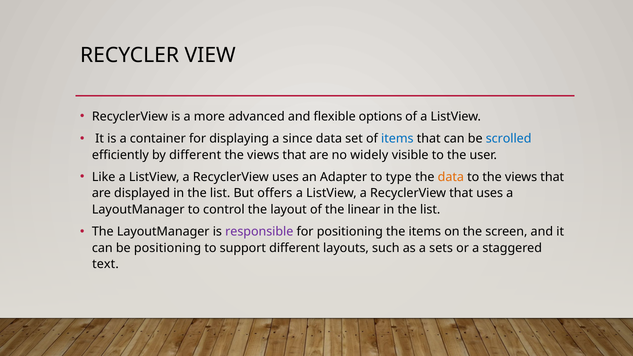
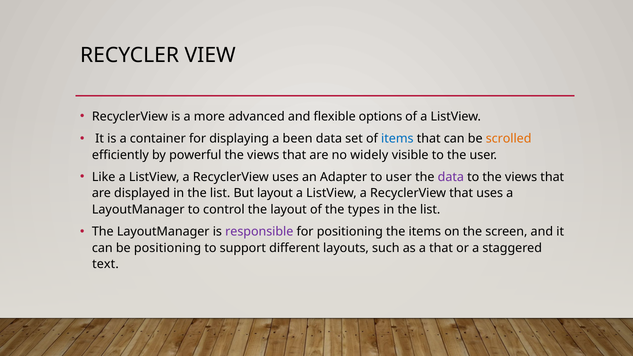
since: since -> been (298, 139)
scrolled colour: blue -> orange (509, 139)
by different: different -> powerful (195, 155)
to type: type -> user (399, 177)
data colour: orange -> purple (451, 177)
But offers: offers -> layout (275, 193)
linear: linear -> types (364, 210)
a sets: sets -> that (441, 248)
